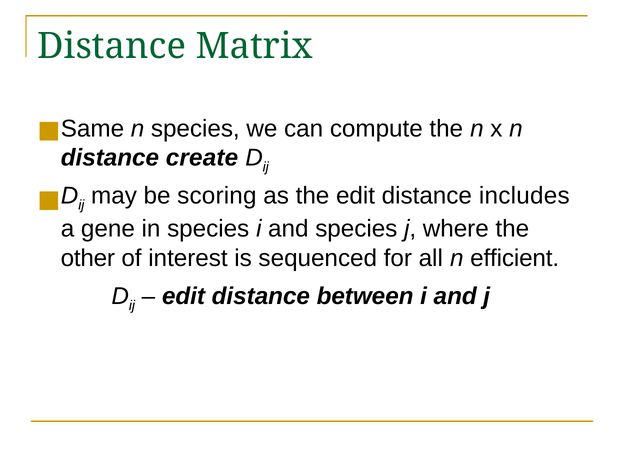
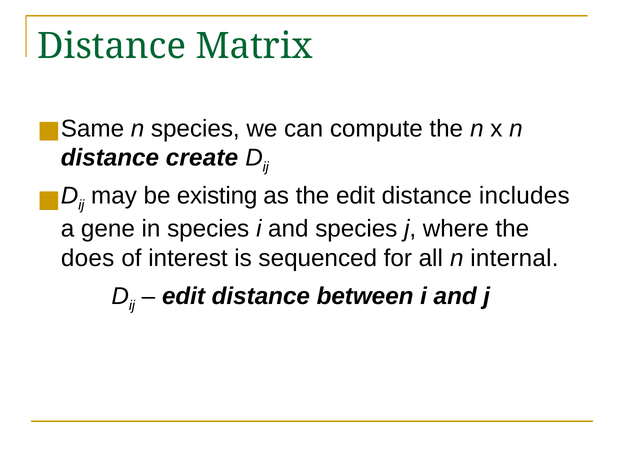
scoring: scoring -> existing (217, 196)
other: other -> does (88, 258)
efficient: efficient -> internal (514, 258)
